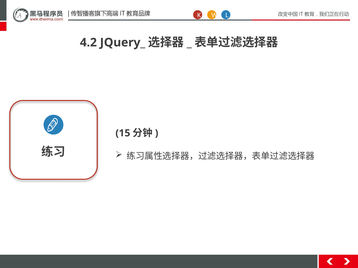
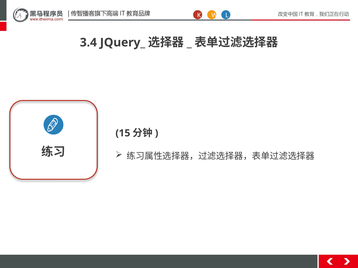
4.2: 4.2 -> 3.4 (88, 43)
